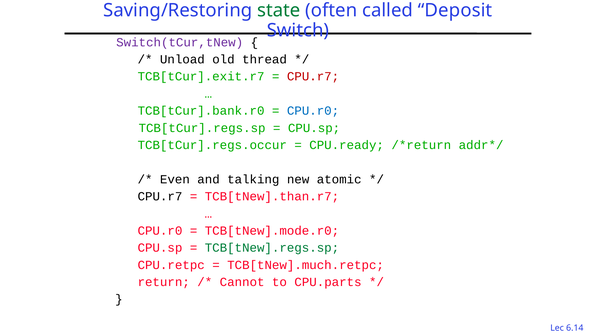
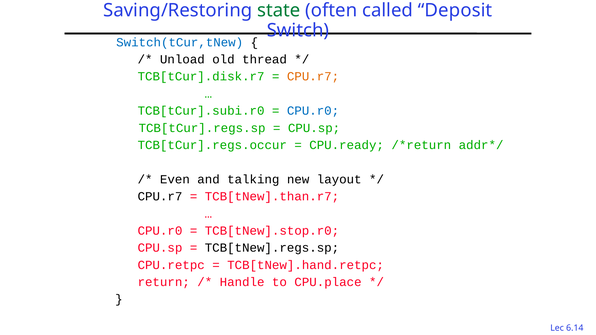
Switch(tCur,tNew colour: purple -> blue (180, 42)
TCB[tCur].exit.r7: TCB[tCur].exit.r7 -> TCB[tCur].disk.r7 (201, 77)
CPU.r7 colour: red -> orange (313, 77)
TCB[tCur].bank.r0: TCB[tCur].bank.r0 -> TCB[tCur].subi.r0 (201, 111)
atomic: atomic -> layout (339, 179)
TCB[tNew].mode.r0: TCB[tNew].mode.r0 -> TCB[tNew].stop.r0 (272, 231)
TCB[tNew].regs.sp colour: green -> black (272, 248)
TCB[tNew].much.retpc: TCB[tNew].much.retpc -> TCB[tNew].hand.retpc (306, 265)
Cannot: Cannot -> Handle (242, 282)
CPU.parts: CPU.parts -> CPU.place (328, 282)
